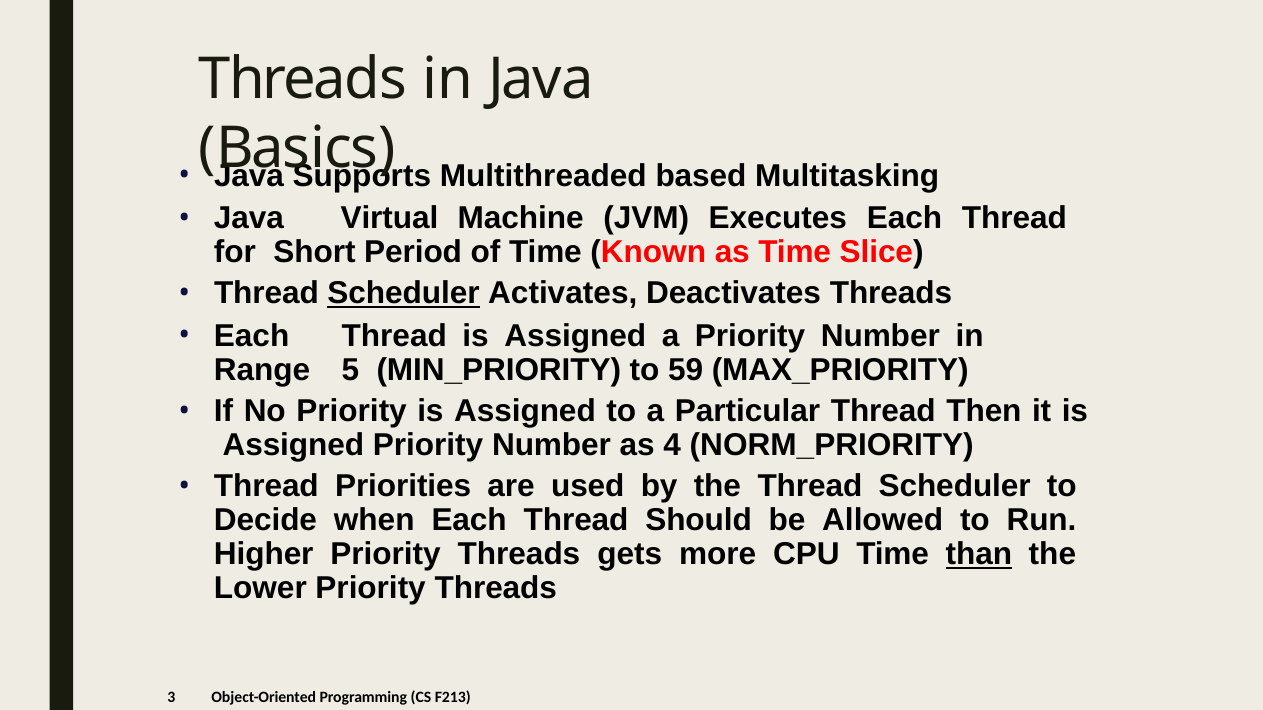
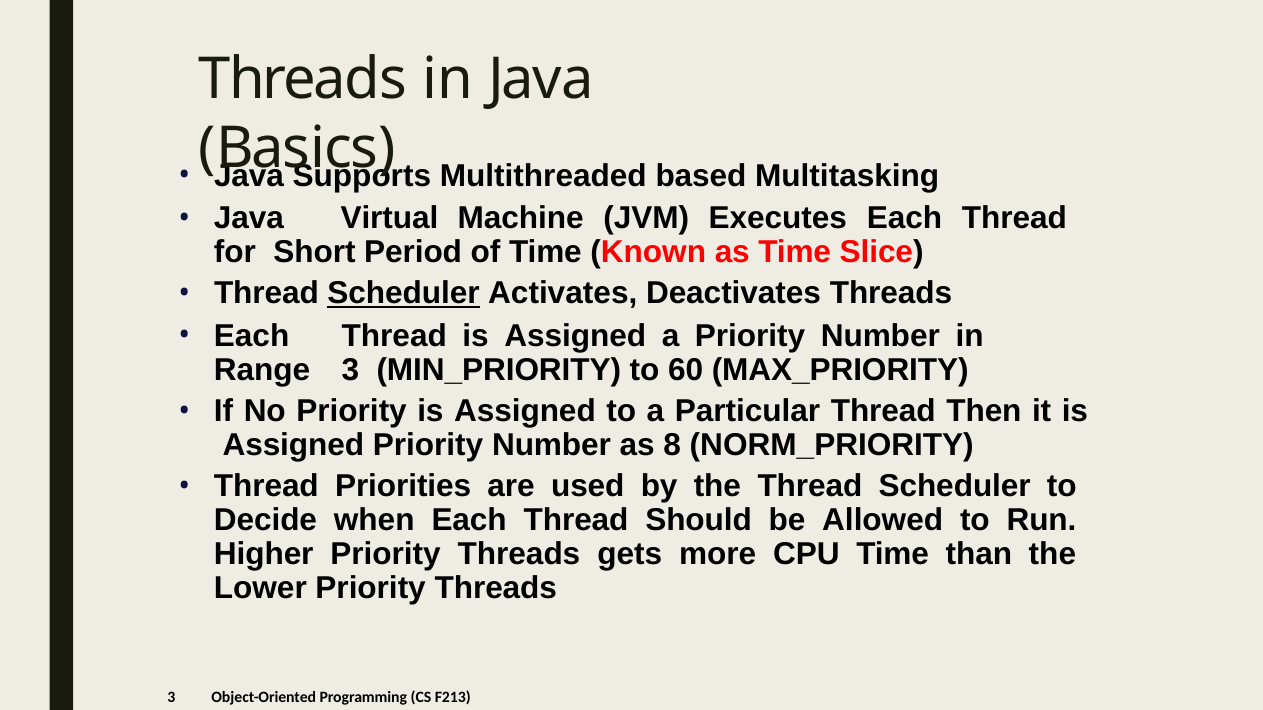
Range 5: 5 -> 3 (350, 370)
59: 59 -> 60 (686, 370)
4: 4 -> 8 (672, 446)
than underline: present -> none (979, 555)
